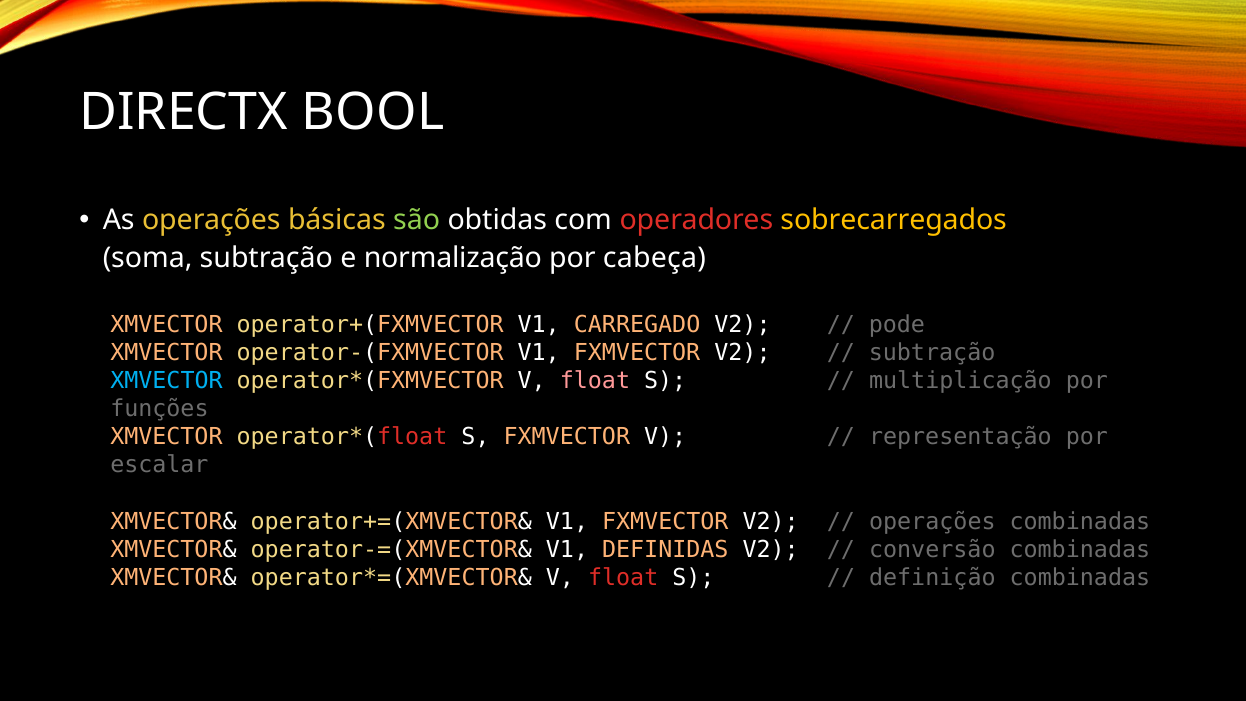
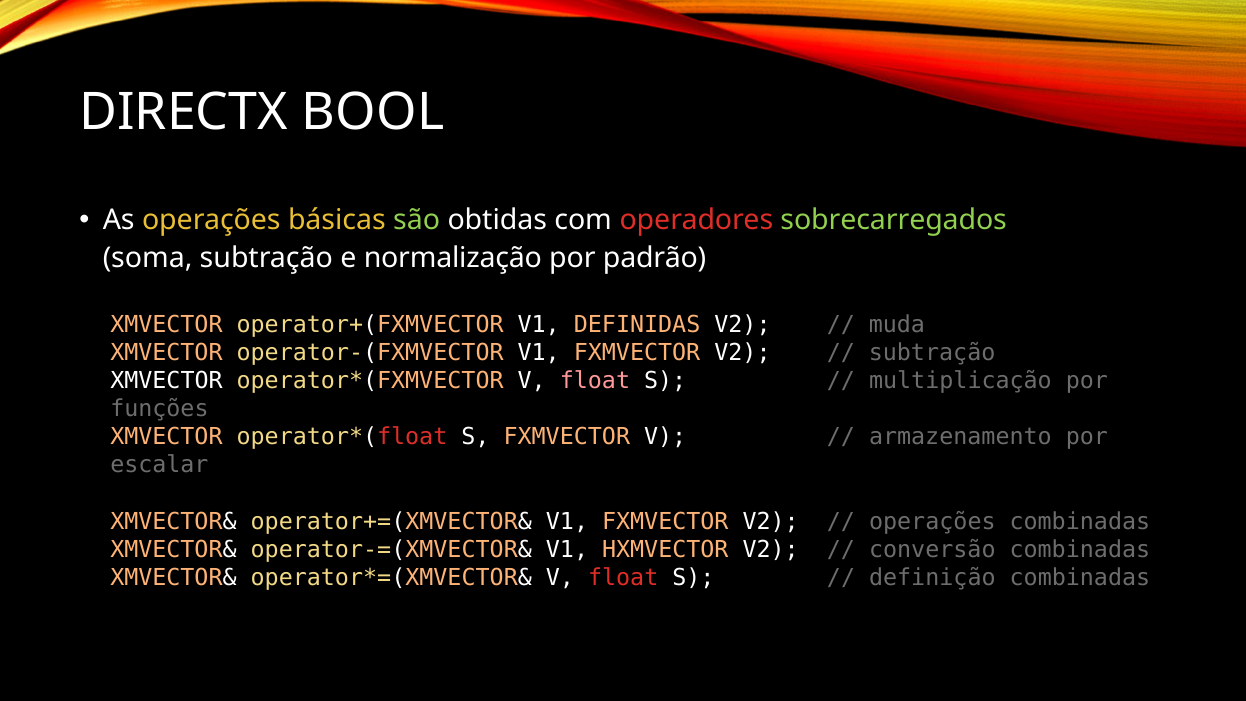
sobrecarregados colour: yellow -> light green (894, 220)
cabeça: cabeça -> padrão (655, 258)
CARREGADO: CARREGADO -> DEFINIDAS (637, 325)
pode: pode -> muda (897, 325)
XMVECTOR colour: light blue -> white (166, 381)
representação: representação -> armazenamento (960, 437)
DEFINIDAS: DEFINIDAS -> HXMVECTOR (665, 549)
